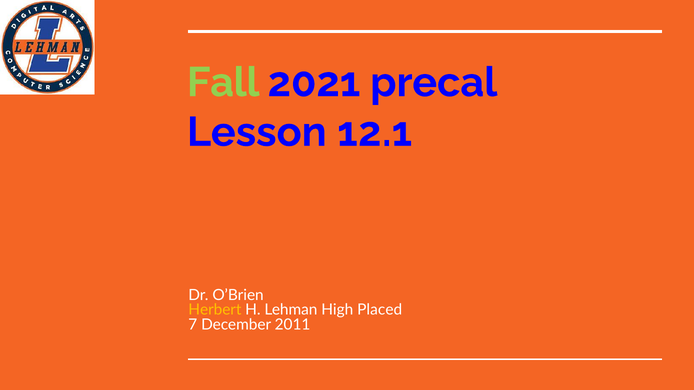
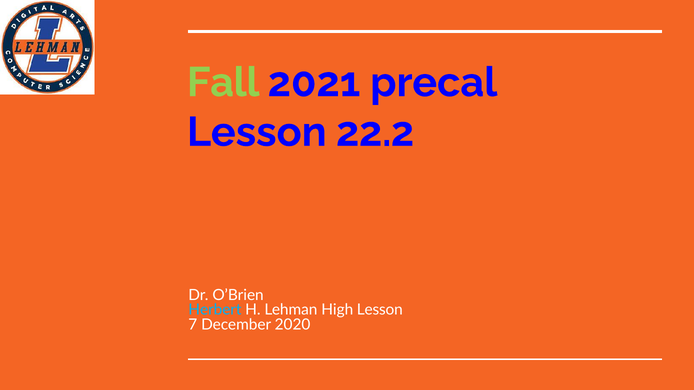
12.1: 12.1 -> 22.2 (375, 132)
Herbert colour: yellow -> light blue (215, 310)
High Placed: Placed -> Lesson (380, 310)
2011: 2011 -> 2020 (293, 325)
